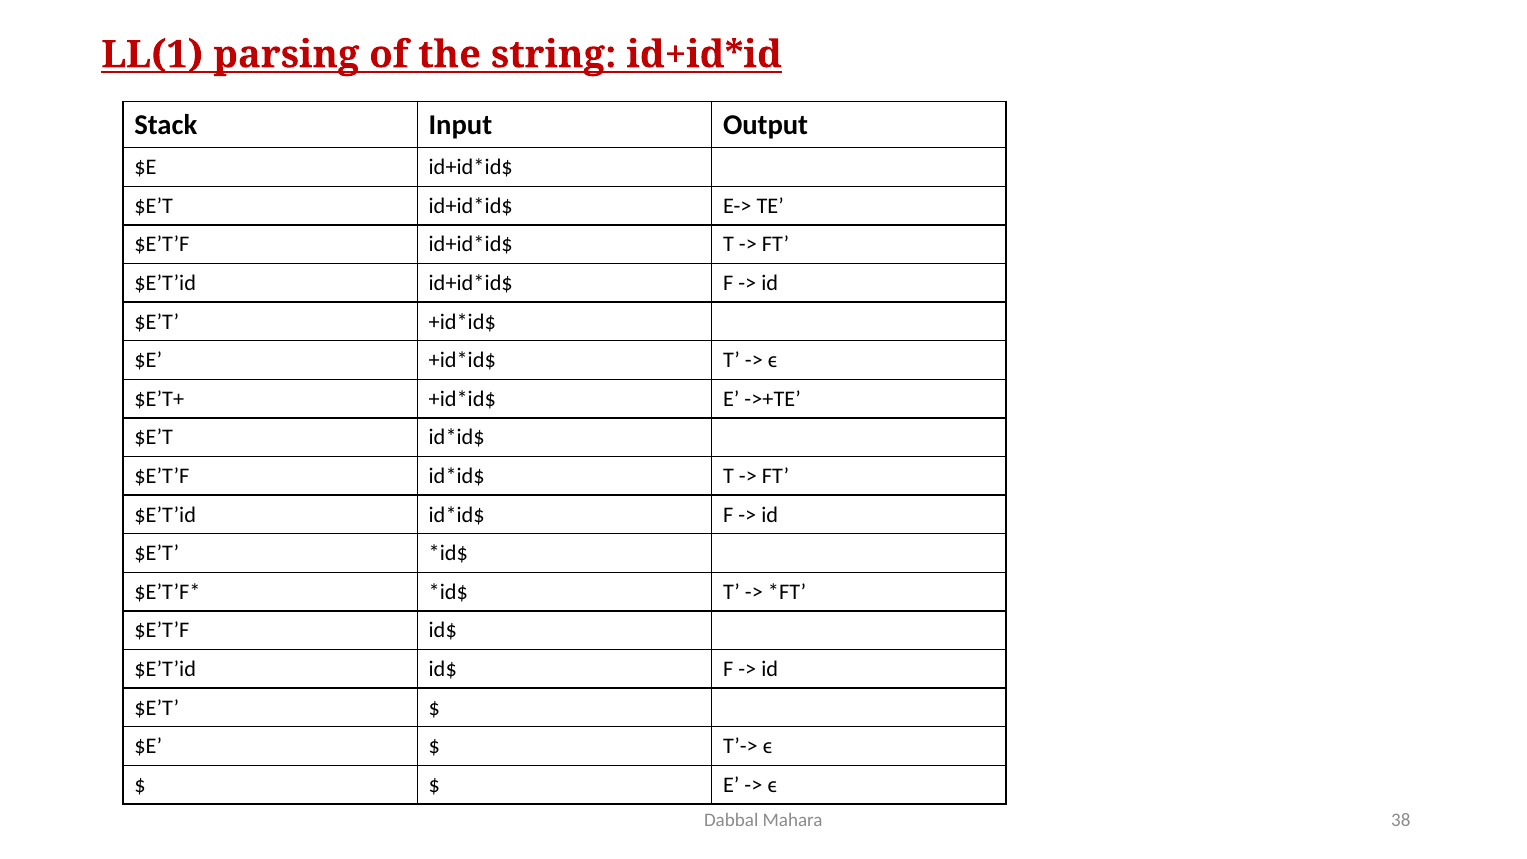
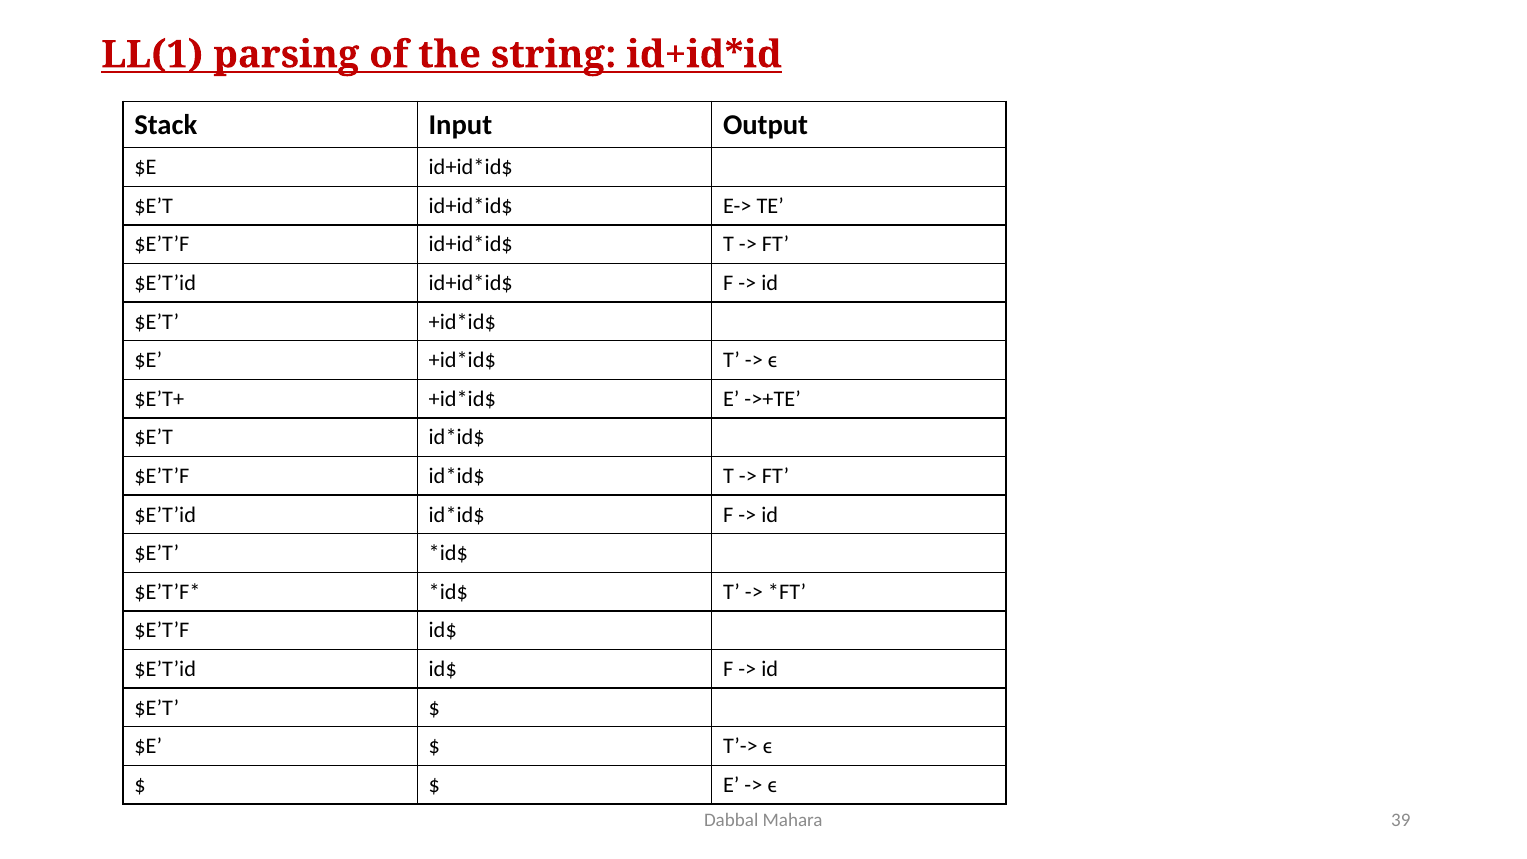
38: 38 -> 39 (1401, 820)
